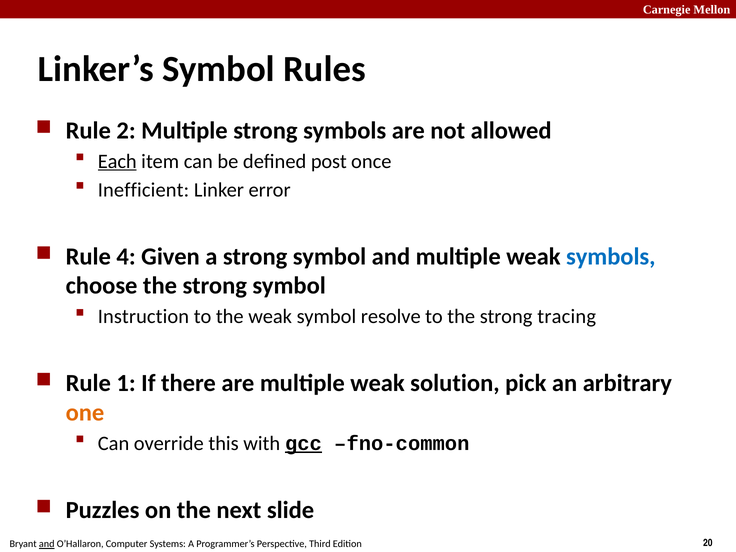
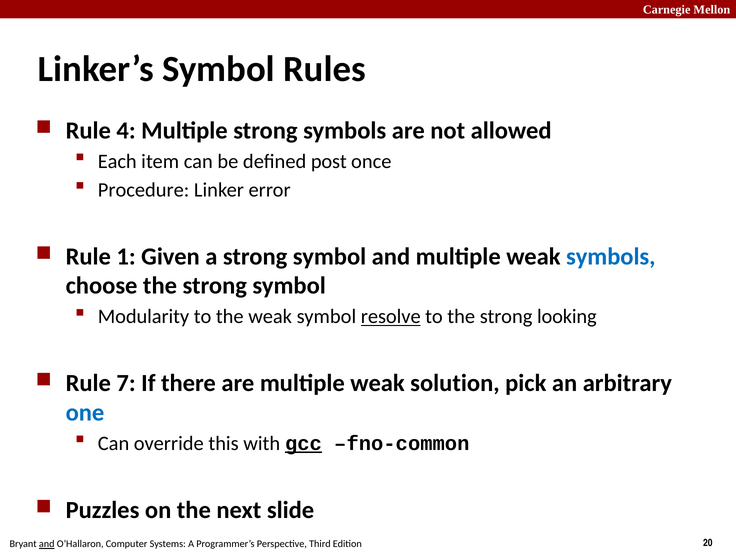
2: 2 -> 4 (126, 131)
Each underline: present -> none (117, 161)
Inefficient: Inefficient -> Procedure (144, 190)
4: 4 -> 1 (126, 256)
Instruction: Instruction -> Modularity (144, 317)
resolve underline: none -> present (391, 317)
tracing: tracing -> looking (567, 317)
1: 1 -> 7 (126, 383)
one colour: orange -> blue (85, 413)
